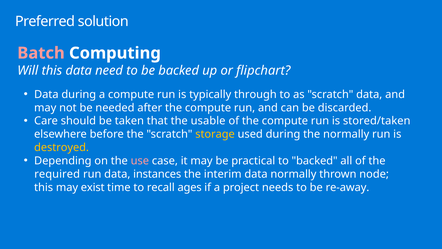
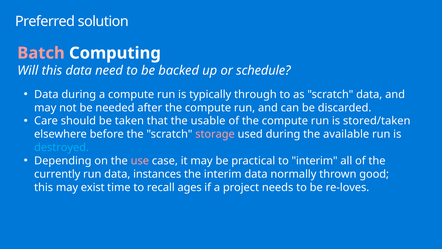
flipchart: flipchart -> schedule (263, 70)
storage colour: yellow -> pink (215, 134)
the normally: normally -> available (346, 134)
destroyed colour: yellow -> light blue (62, 147)
to backed: backed -> interim (315, 161)
required: required -> currently (57, 174)
node: node -> good (374, 174)
re-away: re-away -> re-loves (347, 187)
